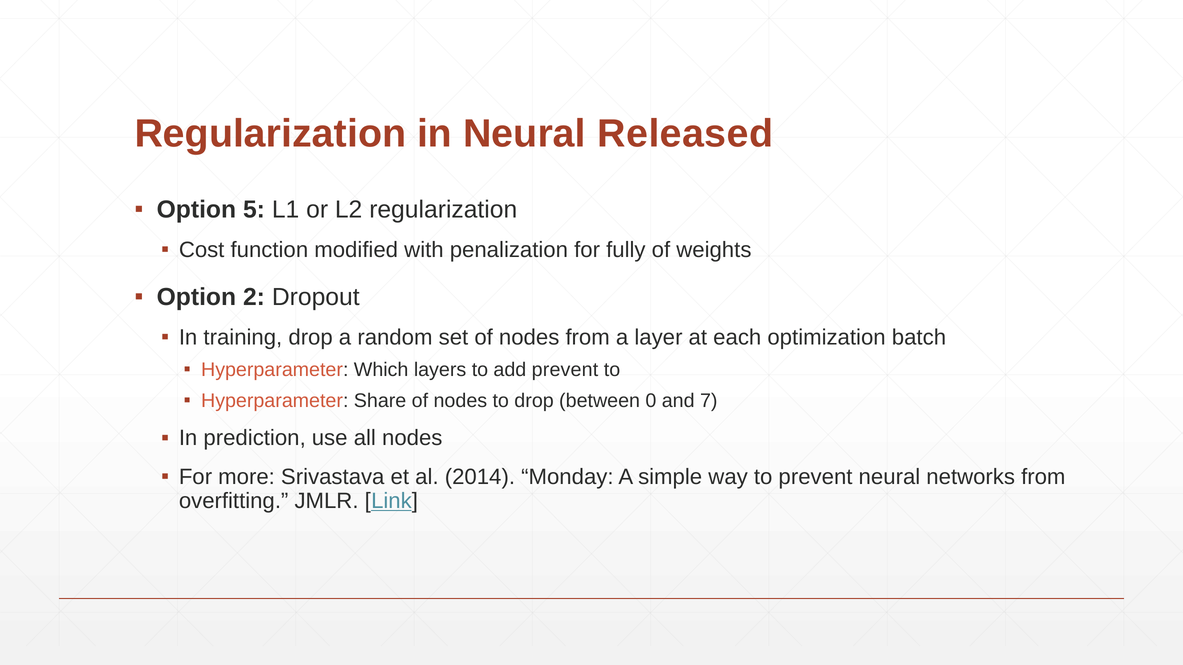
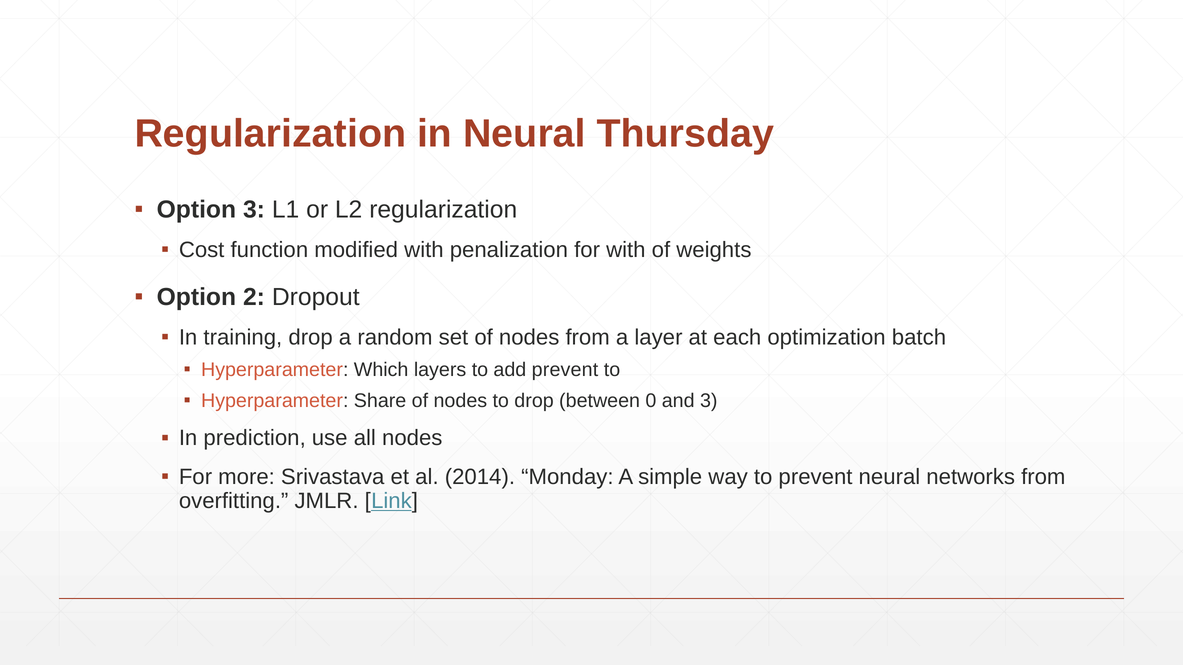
Released: Released -> Thursday (685, 134)
Option 5: 5 -> 3 (254, 210)
for fully: fully -> with (626, 250)
and 7: 7 -> 3 (709, 401)
